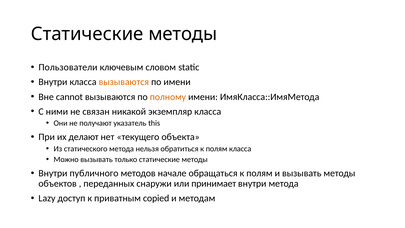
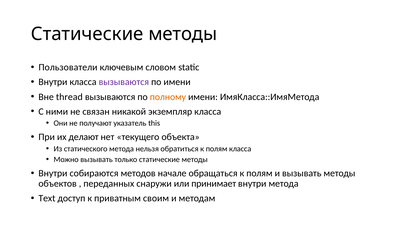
вызываются colour: orange -> purple (124, 82)
cannot: cannot -> thread (69, 97)
публичного: публичного -> собираются (94, 173)
Lazy: Lazy -> Text (47, 198)
copied: copied -> своим (156, 198)
